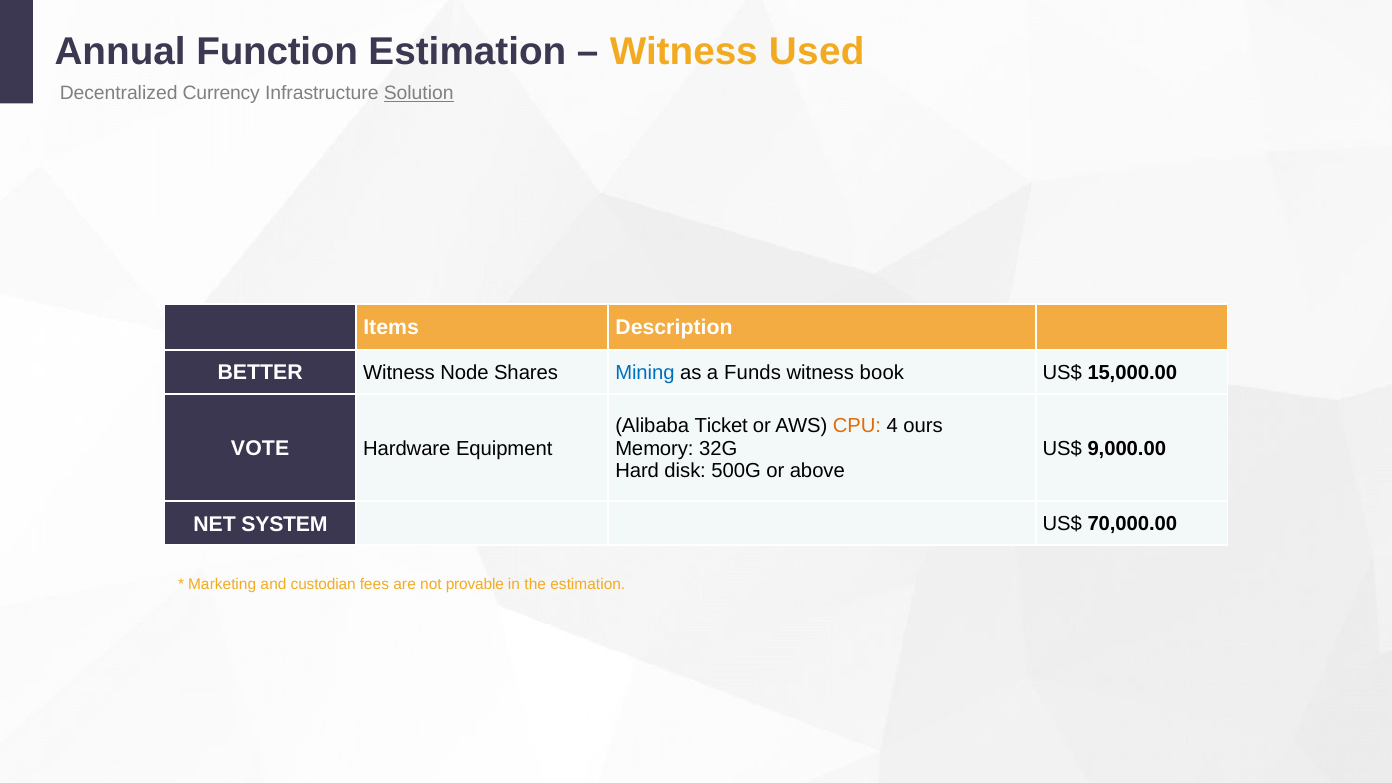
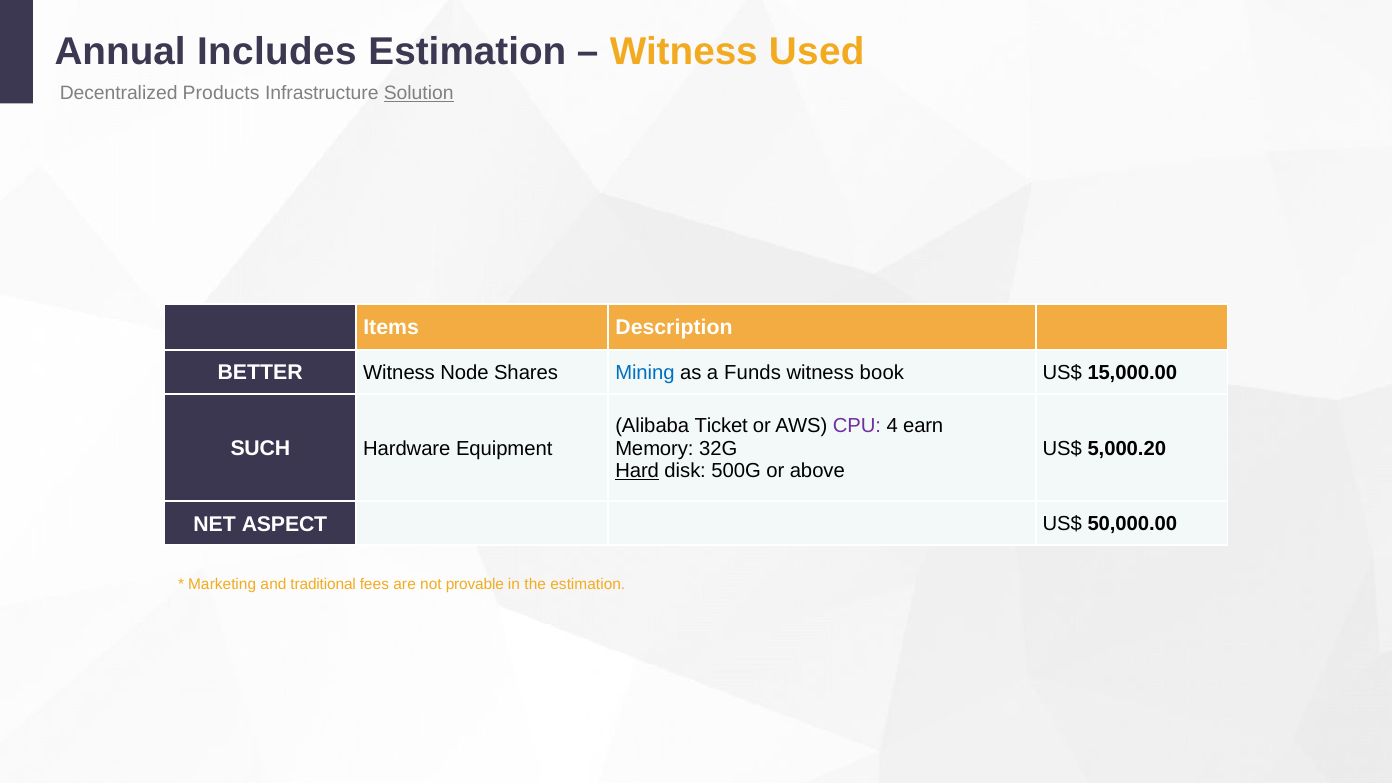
Function: Function -> Includes (277, 51)
Currency: Currency -> Products (221, 93)
CPU colour: orange -> purple (857, 426)
ours: ours -> earn (923, 426)
VOTE: VOTE -> SUCH (260, 448)
9,000.00: 9,000.00 -> 5,000.20 (1127, 448)
Hard underline: none -> present (637, 471)
SYSTEM: SYSTEM -> ASPECT (284, 524)
70,000.00: 70,000.00 -> 50,000.00 (1132, 524)
custodian: custodian -> traditional (323, 584)
